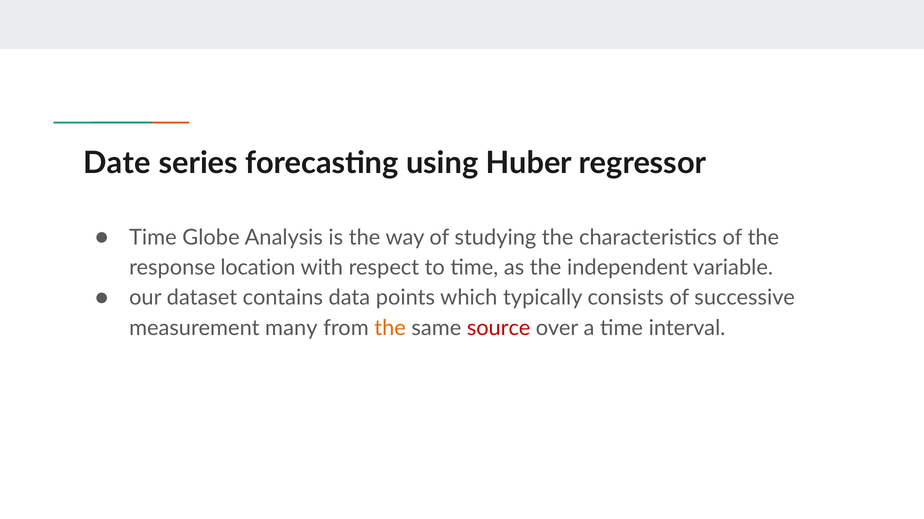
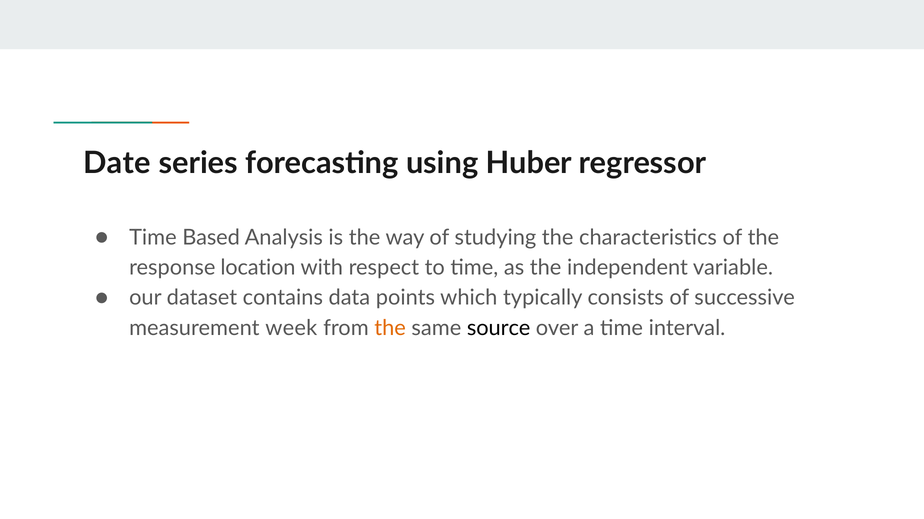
Globe: Globe -> Based (211, 238)
many: many -> week (291, 328)
source colour: red -> black (499, 328)
